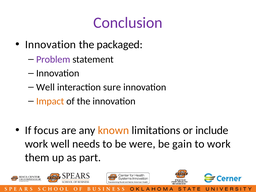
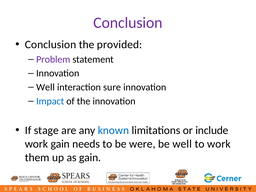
Innovation: Innovation -> Conclusion (51, 45)
packaged: packaged -> provided (120, 45)
Impact colour: orange -> blue (50, 101)
focus: focus -> stage (46, 130)
known colour: orange -> blue (113, 130)
work well: well -> gain (60, 144)
be gain: gain -> well (182, 144)
as part: part -> gain (90, 158)
